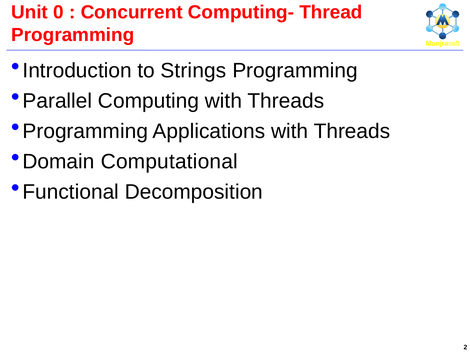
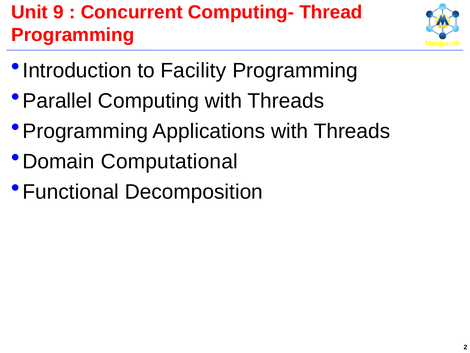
0: 0 -> 9 (58, 12)
Strings: Strings -> Facility (193, 71)
